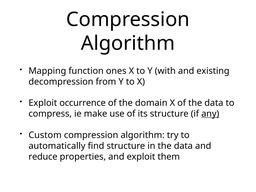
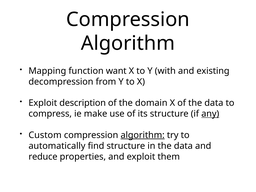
ones: ones -> want (116, 71)
occurrence: occurrence -> description (83, 103)
algorithm underline: none -> present (143, 135)
